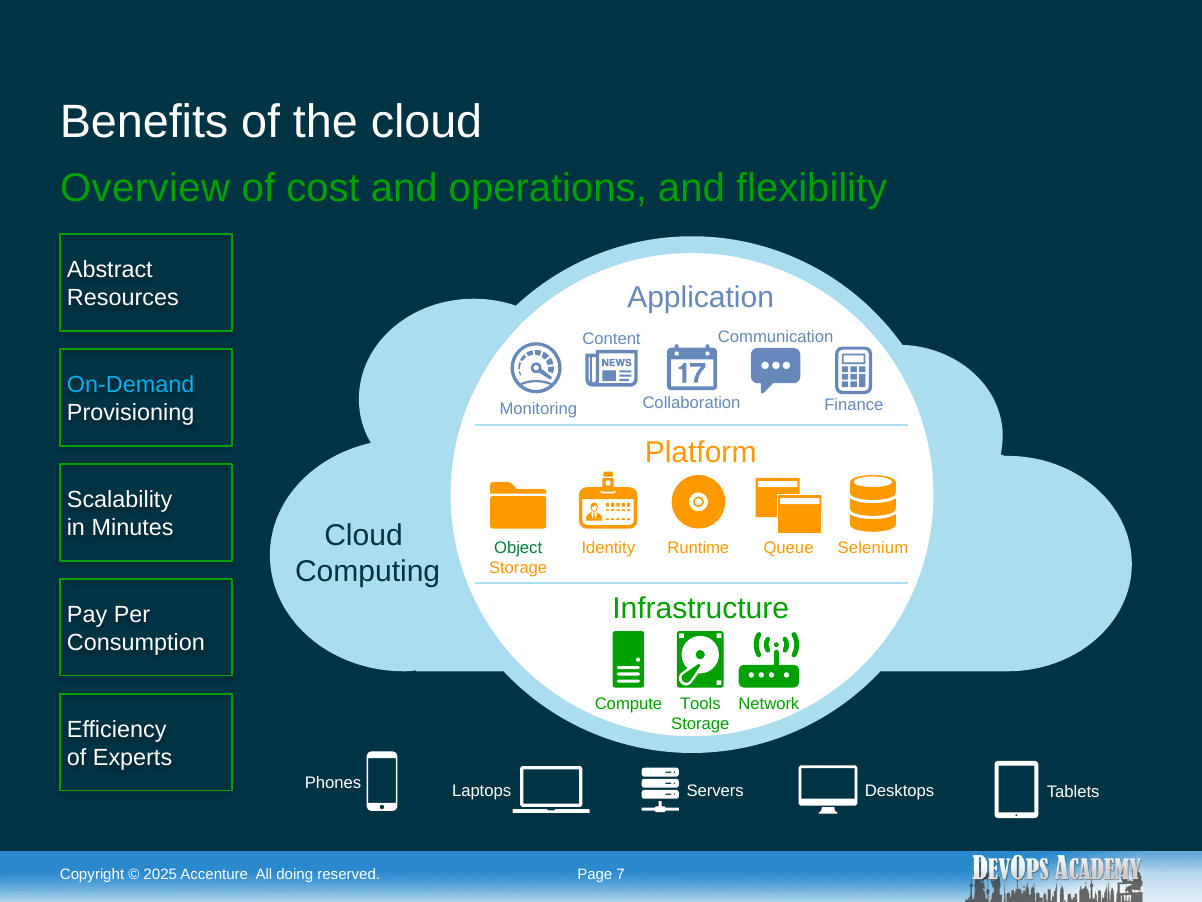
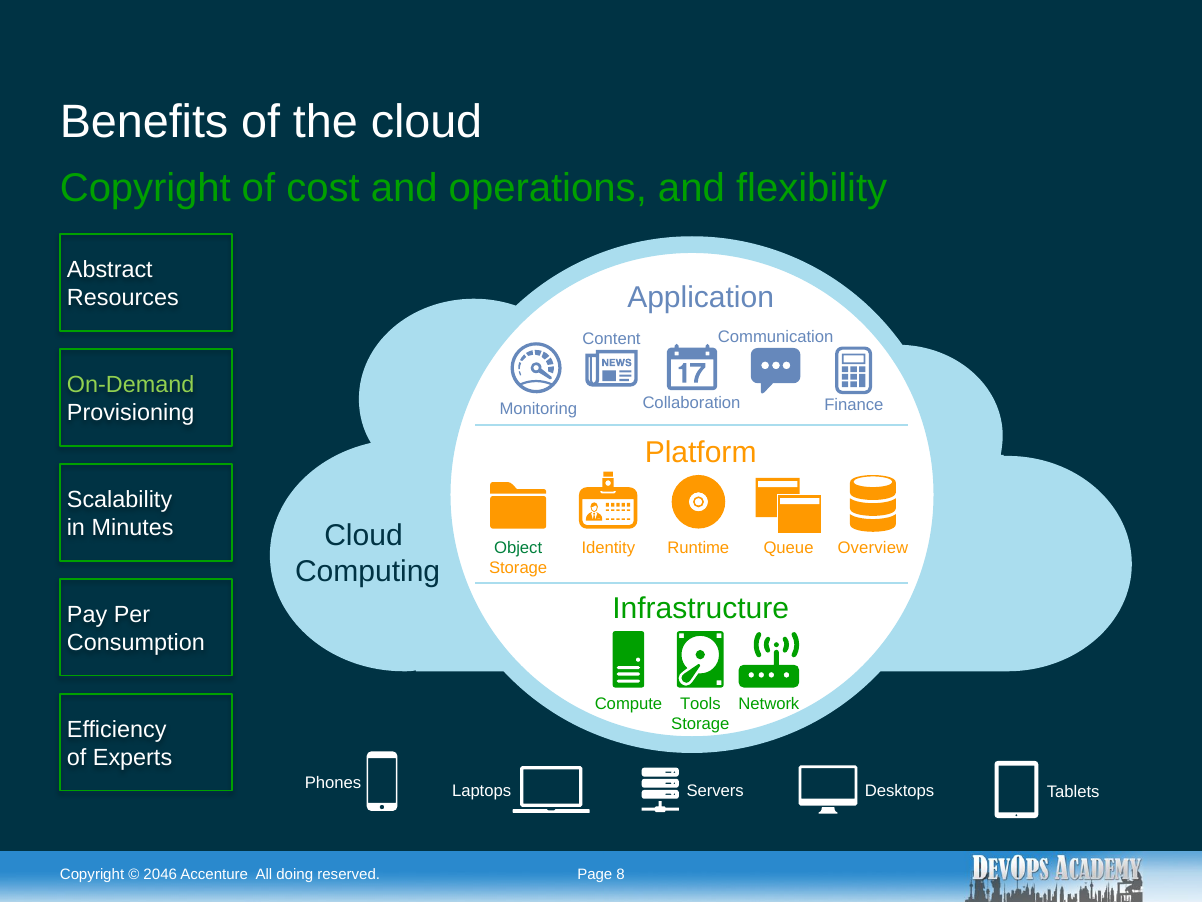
Overview: Overview -> Copyright (145, 188)
On-Demand colour: light blue -> light green (131, 385)
Selenium: Selenium -> Overview (873, 547)
2025: 2025 -> 2046 (160, 874)
7: 7 -> 8 (621, 874)
